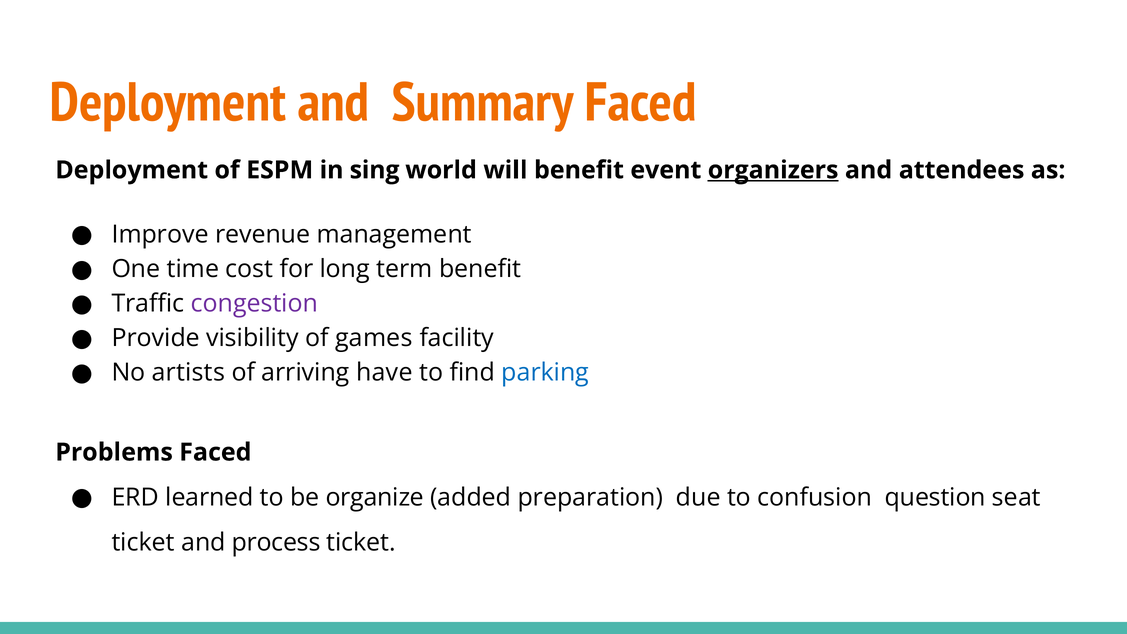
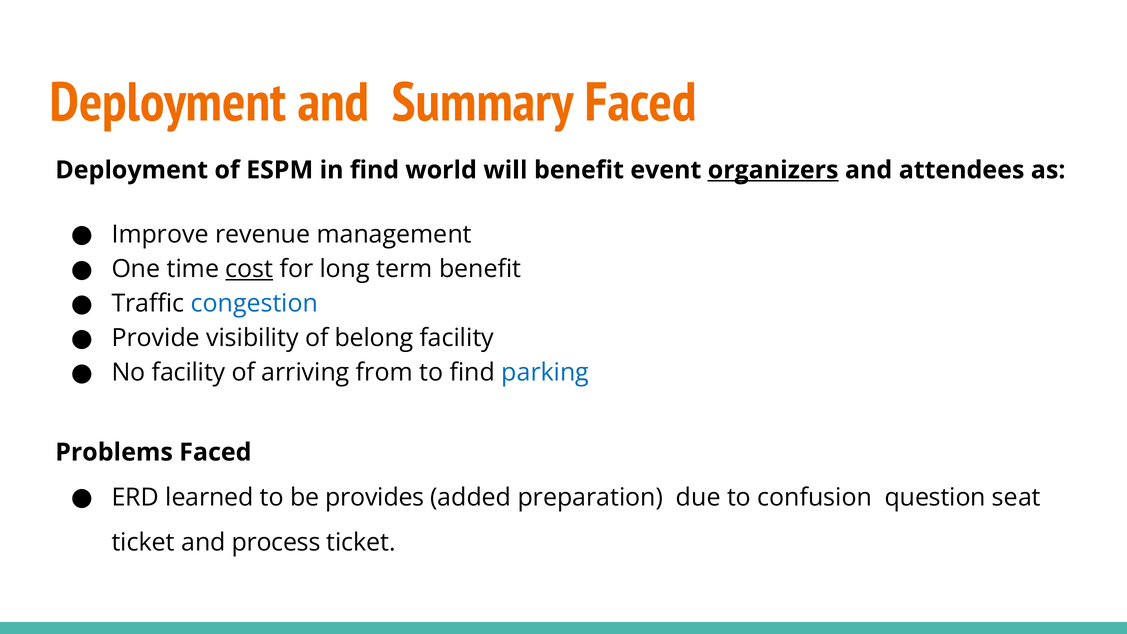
in sing: sing -> find (375, 170)
cost underline: none -> present (249, 269)
congestion colour: purple -> blue (254, 304)
games: games -> belong (374, 338)
No artists: artists -> facility (189, 373)
have: have -> from (384, 373)
organize: organize -> provides (375, 497)
